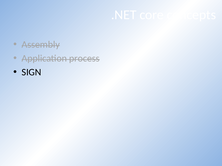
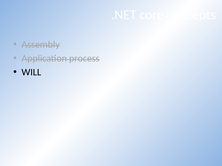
SIGN: SIGN -> WILL (31, 72)
